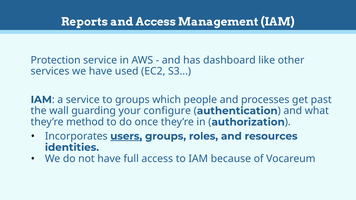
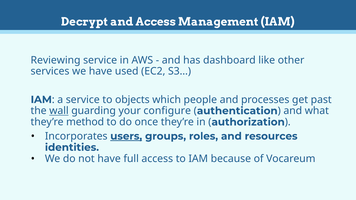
Reports: Reports -> Decrypt (85, 22)
Protection: Protection -> Reviewing (56, 60)
to groups: groups -> objects (132, 100)
wall underline: none -> present (59, 111)
